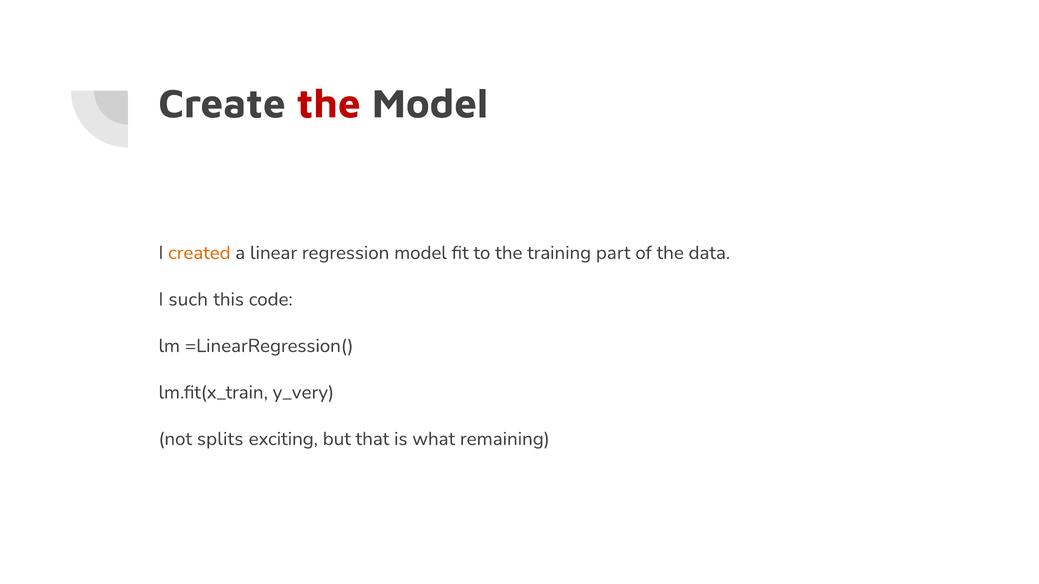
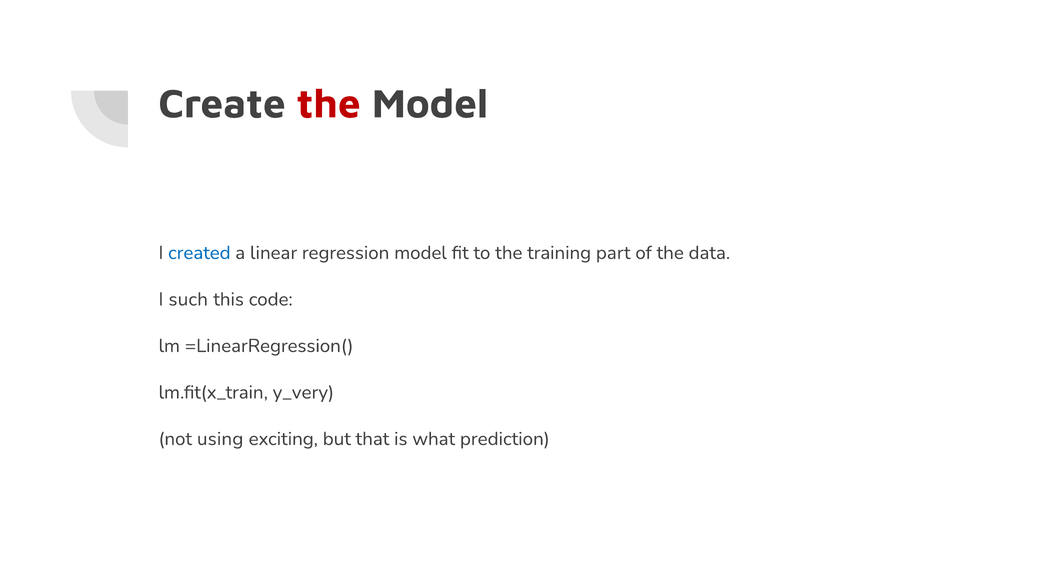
created colour: orange -> blue (199, 253)
splits: splits -> using (220, 439)
remaining: remaining -> prediction (505, 439)
